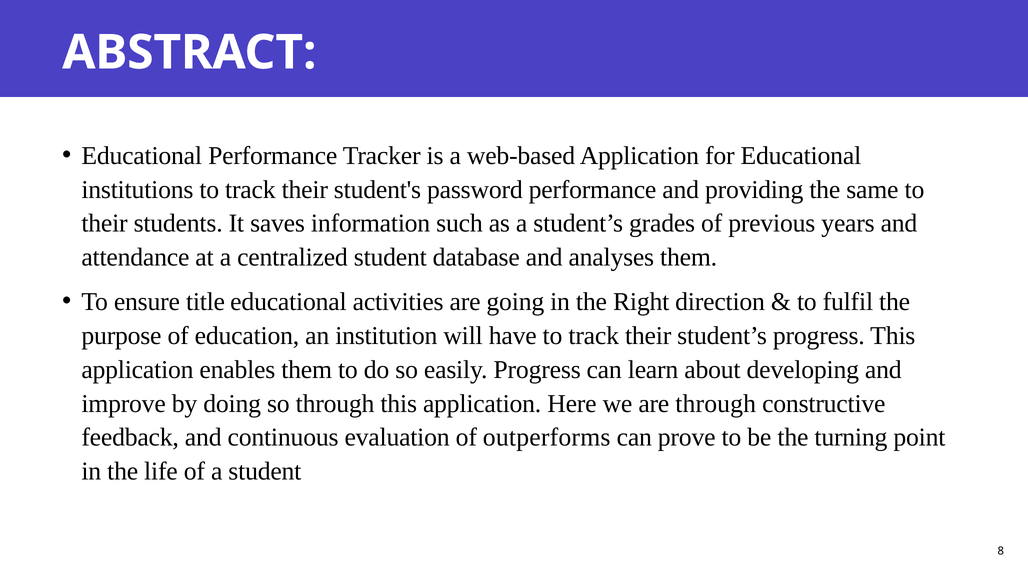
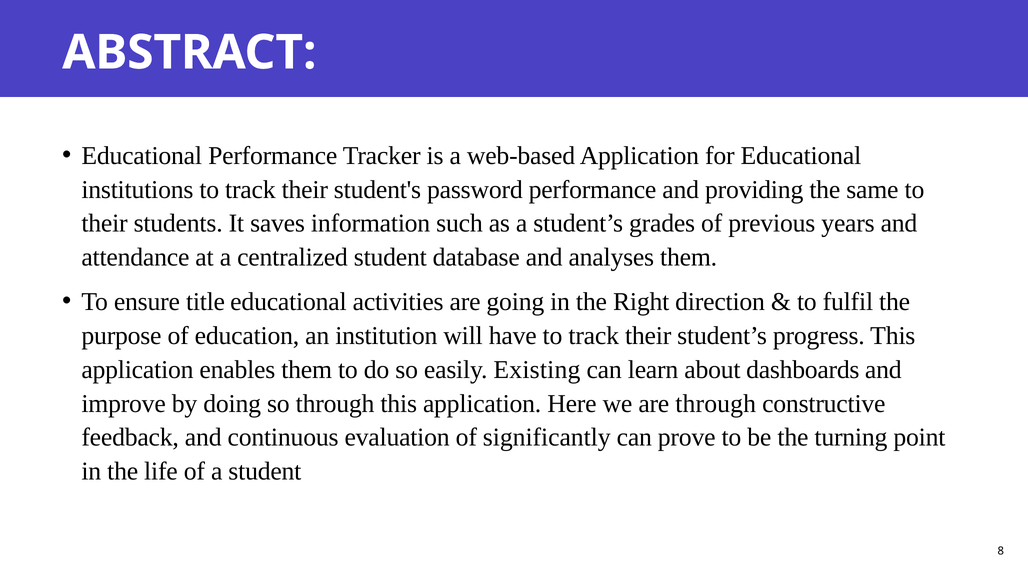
easily Progress: Progress -> Existing (537, 370)
developing: developing -> dashboards (803, 370)
outperforms: outperforms -> significantly (547, 438)
